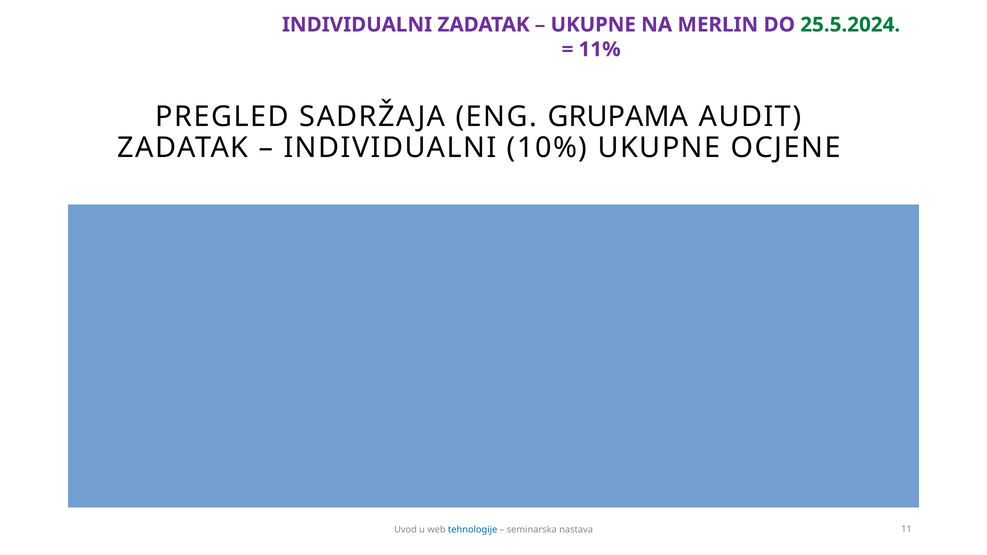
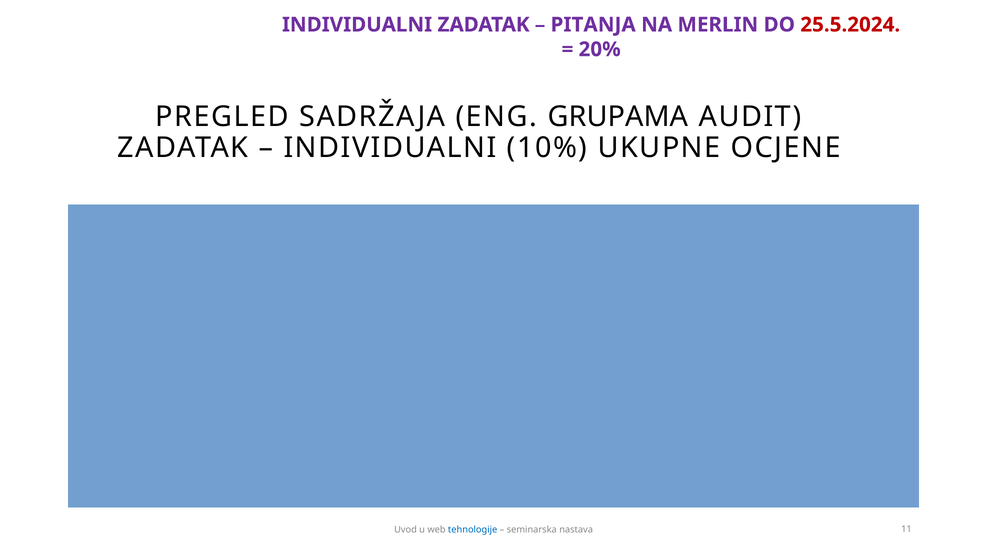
UKUPNE: UKUPNE -> PITANJA (593, 25)
25.5.2024 colour: green -> red (850, 25)
11%: 11% -> 20% (600, 49)
